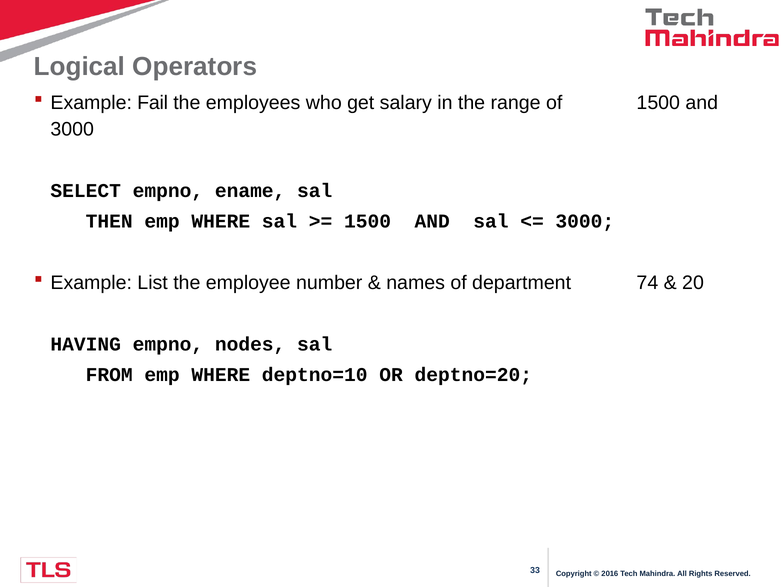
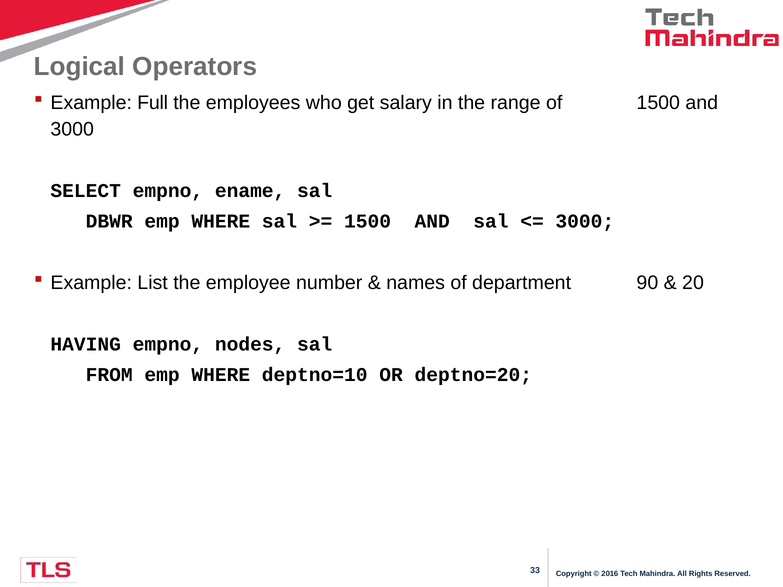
Fail: Fail -> Full (153, 103)
THEN: THEN -> DBWR (109, 222)
74: 74 -> 90 (647, 283)
